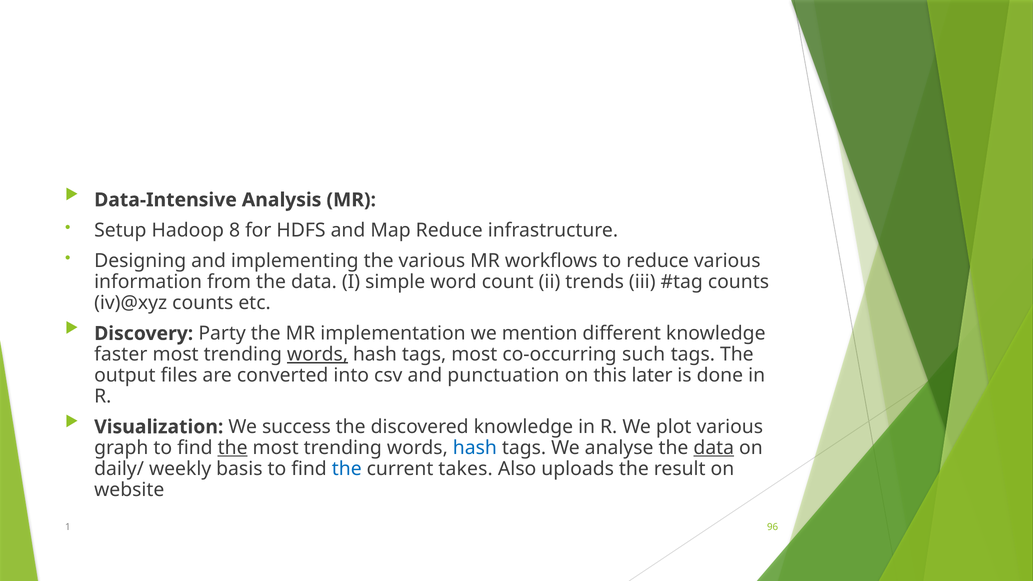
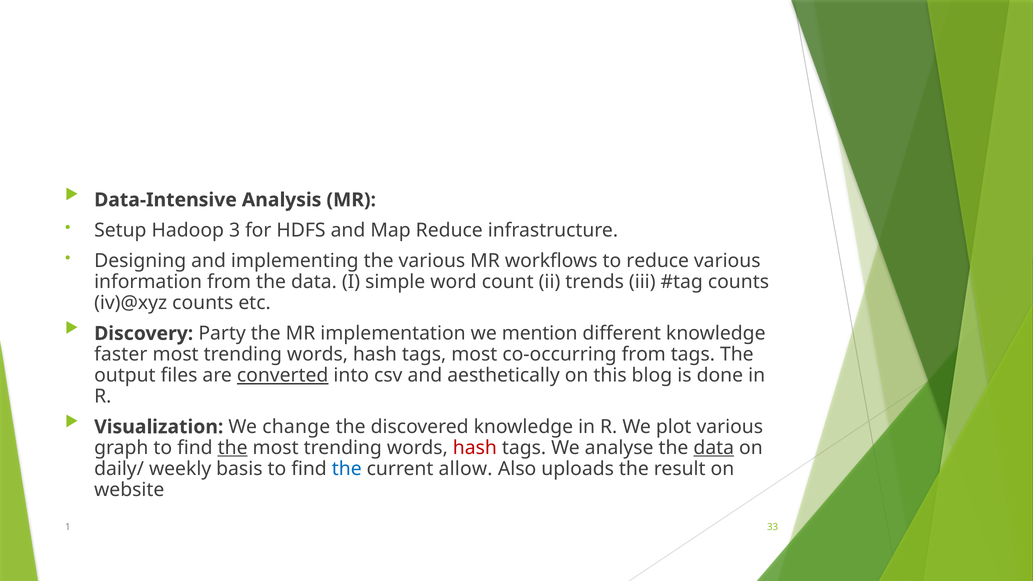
8: 8 -> 3 (235, 231)
words underline: present -> none (317, 354)
co-occurring such: such -> from (644, 354)
converted underline: none -> present (283, 375)
punctuation: punctuation -> aesthetically (504, 375)
later: later -> blog (652, 375)
success: success -> change (296, 427)
hash colour: blue -> red (475, 448)
takes: takes -> allow (466, 469)
96: 96 -> 33 (773, 527)
